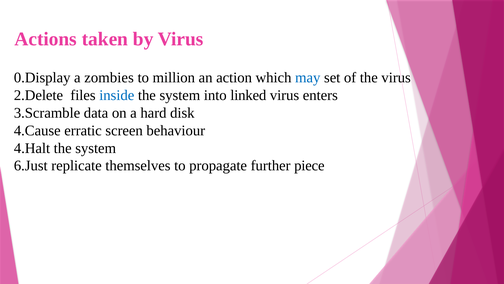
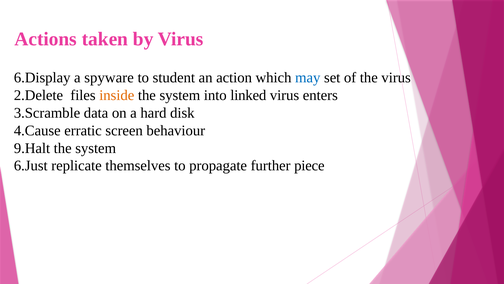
0.Display: 0.Display -> 6.Display (42, 77)
zombies: zombies -> spyware (109, 77)
million: million -> student (174, 77)
inside colour: blue -> orange (117, 95)
4.Halt: 4.Halt -> 9.Halt (32, 148)
